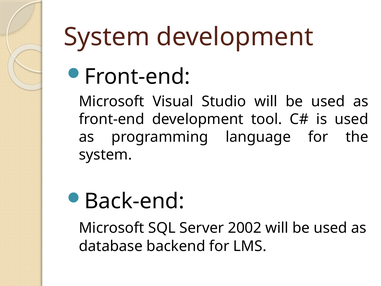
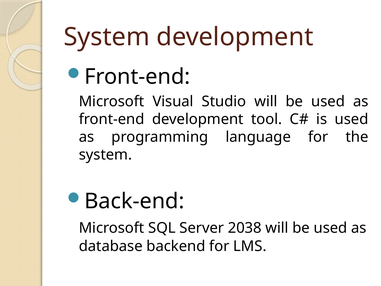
2002: 2002 -> 2038 (245, 228)
